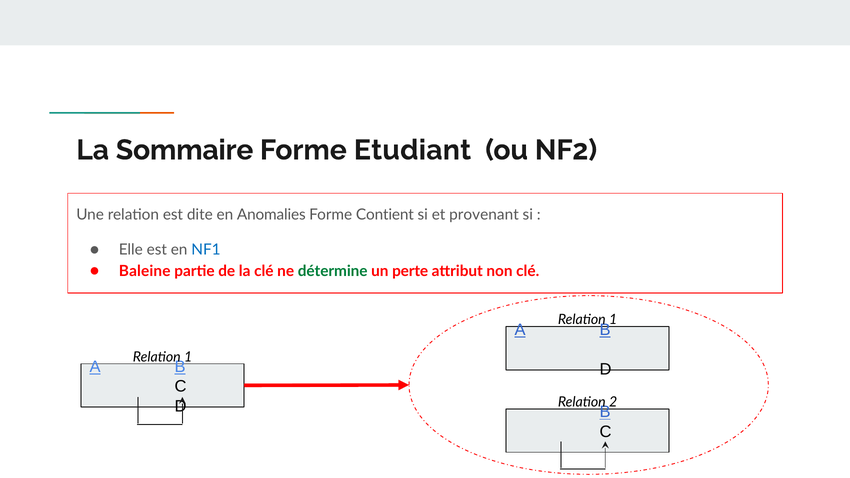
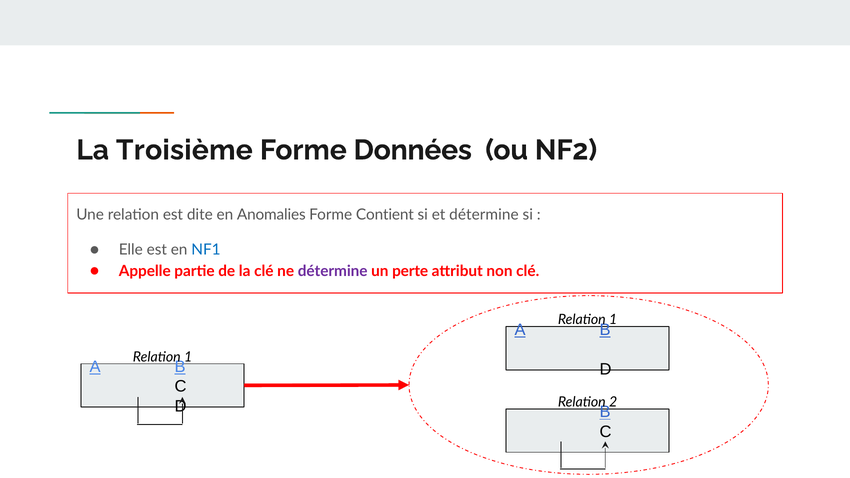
Sommaire: Sommaire -> Troisième (184, 150)
Etudiant: Etudiant -> Données (413, 150)
et provenant: provenant -> détermine (484, 215)
Baleine: Baleine -> Appelle (145, 271)
détermine colour: green -> purple (333, 271)
